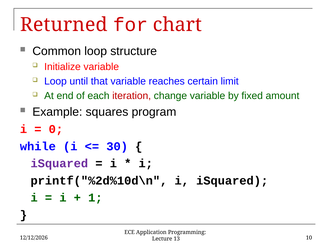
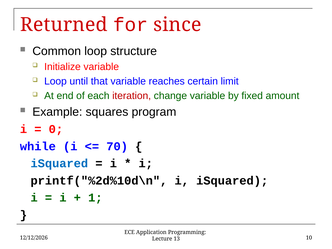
chart: chart -> since (177, 25)
30: 30 -> 70 (117, 146)
iSquared colour: purple -> blue (59, 163)
